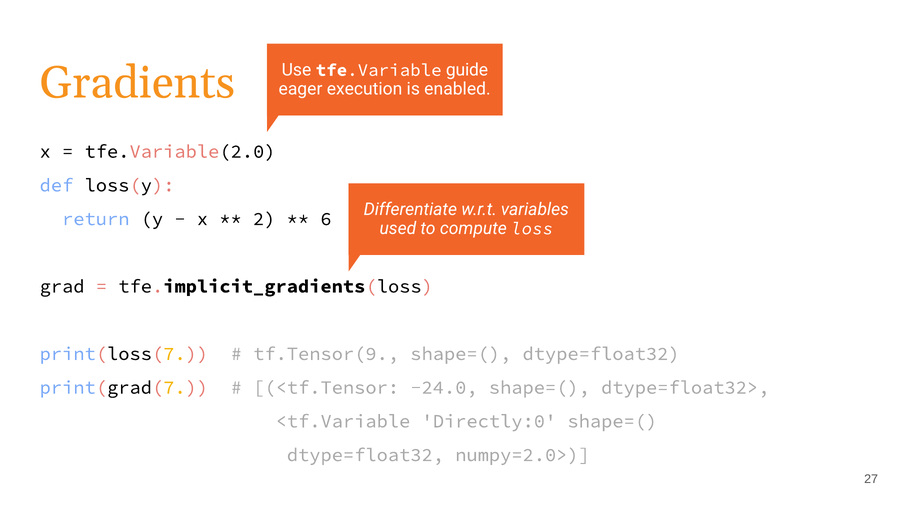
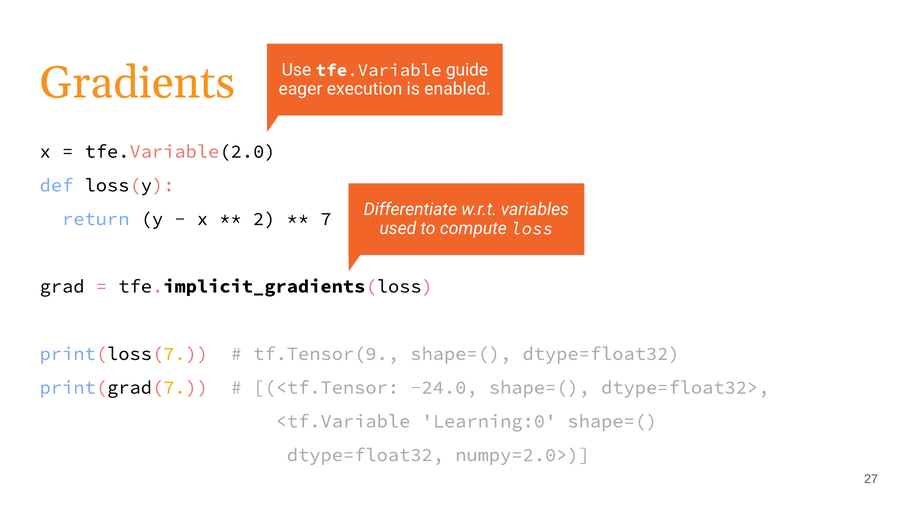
6: 6 -> 7 (326, 219)
Directly:0: Directly:0 -> Learning:0 (489, 421)
